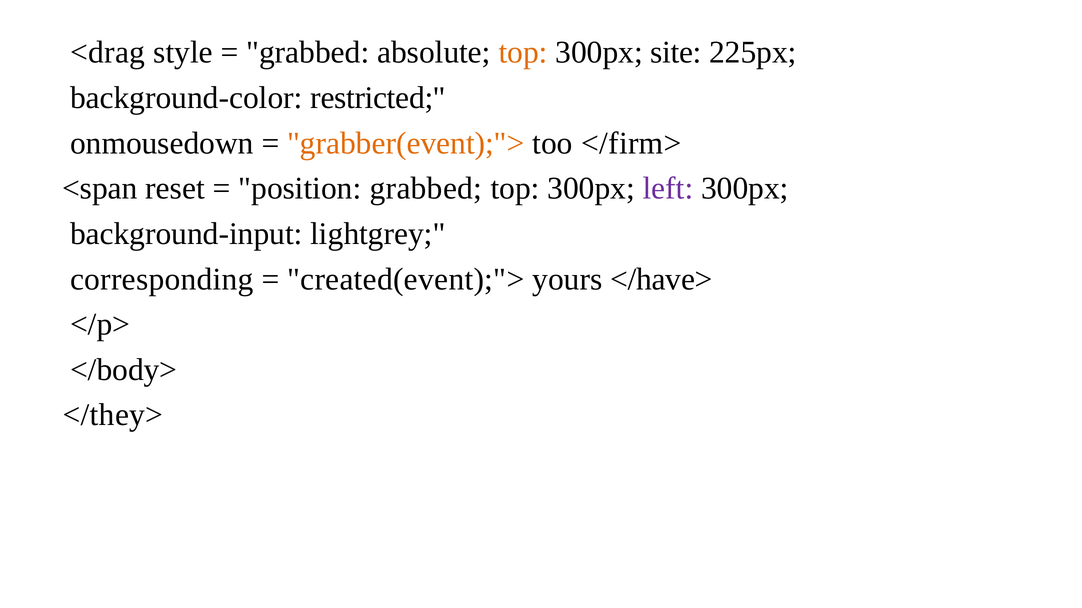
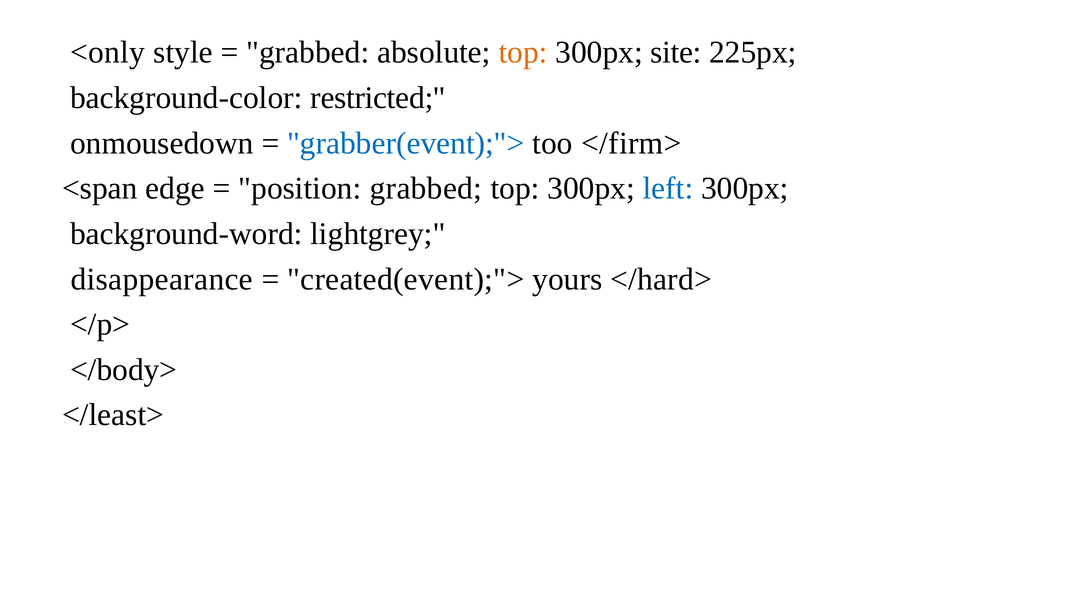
<drag: <drag -> <only (108, 53)
grabber(event);"> colour: orange -> blue (406, 143)
reset: reset -> edge (175, 189)
left colour: purple -> blue (668, 189)
background-input: background-input -> background-word (186, 234)
corresponding: corresponding -> disappearance (162, 279)
</have>: </have> -> </hard> (661, 279)
</they>: </they> -> </least> (113, 415)
